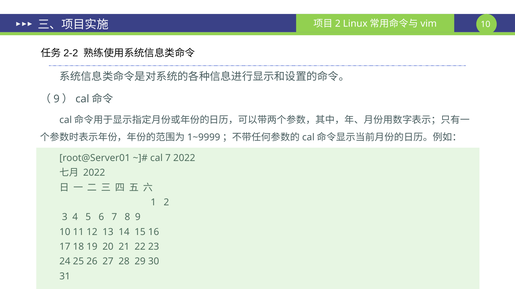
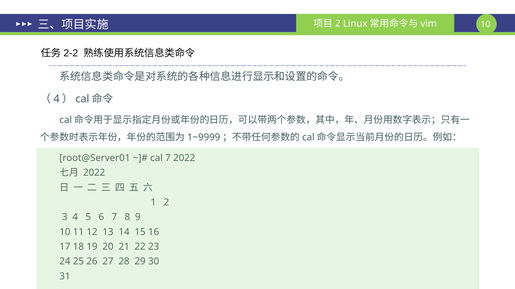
9: 9 -> 4 (56, 99)
